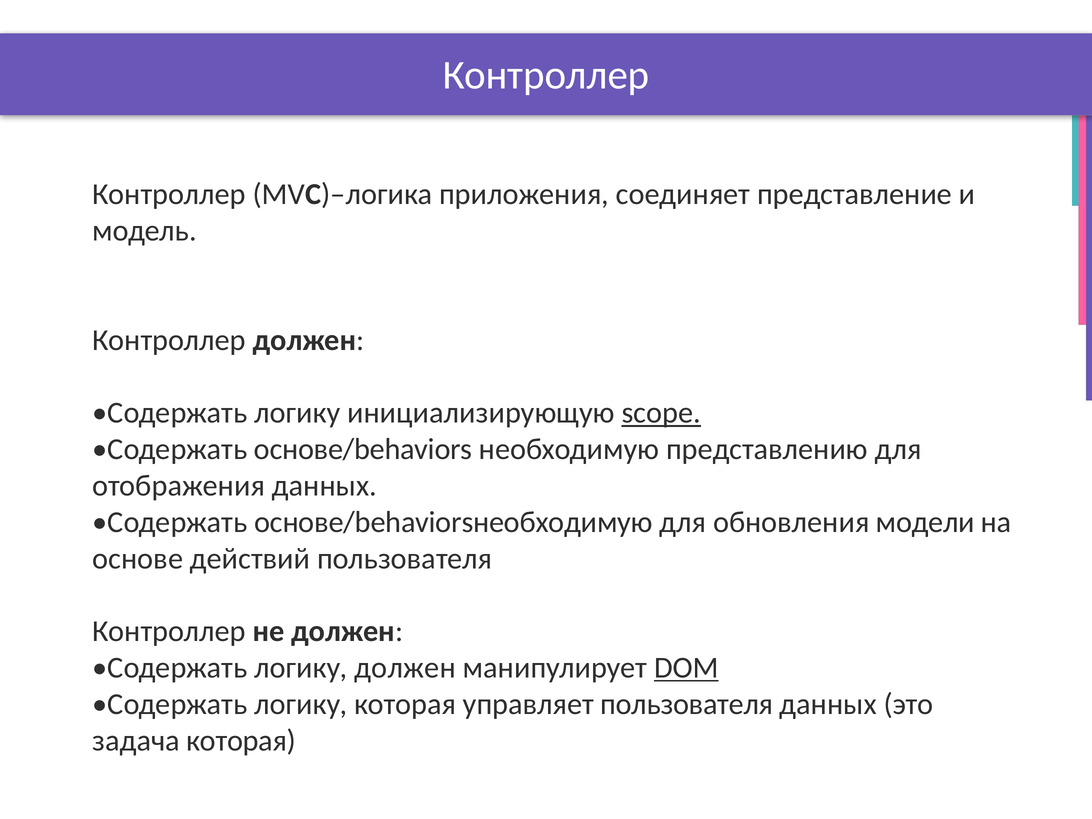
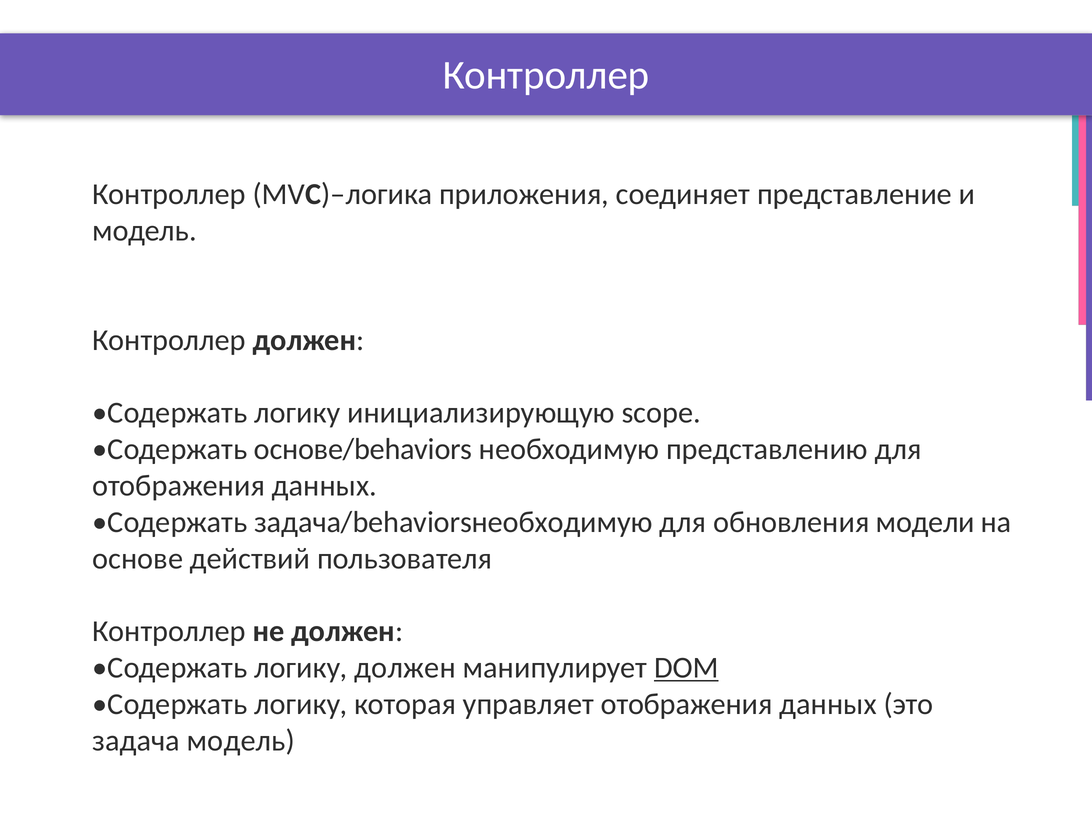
scope underline: present -> none (661, 413)
основе/behaviorsнеобходимую: основе/behaviorsнеобходимую -> задача/behaviorsнеобходимую (453, 522)
управляет пользователя: пользователя -> отображения (687, 704)
задача которая: которая -> модель (241, 741)
